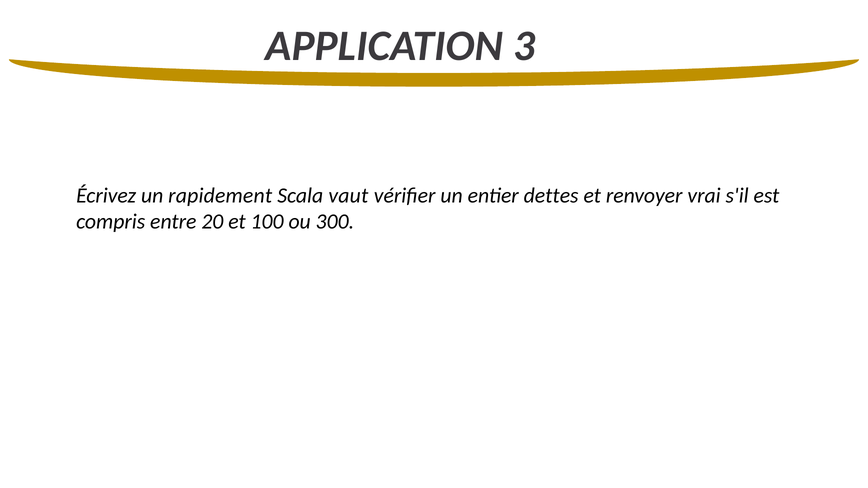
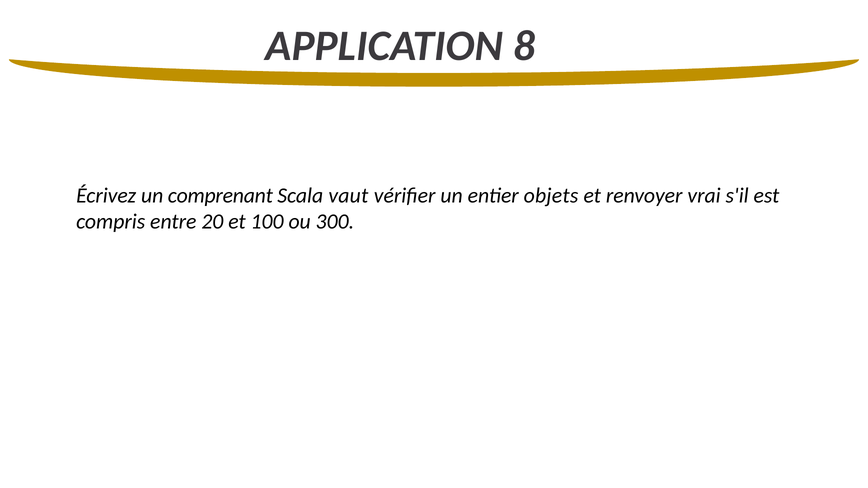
3: 3 -> 8 (524, 46)
rapidement: rapidement -> comprenant (220, 196)
dettes: dettes -> objets (551, 196)
